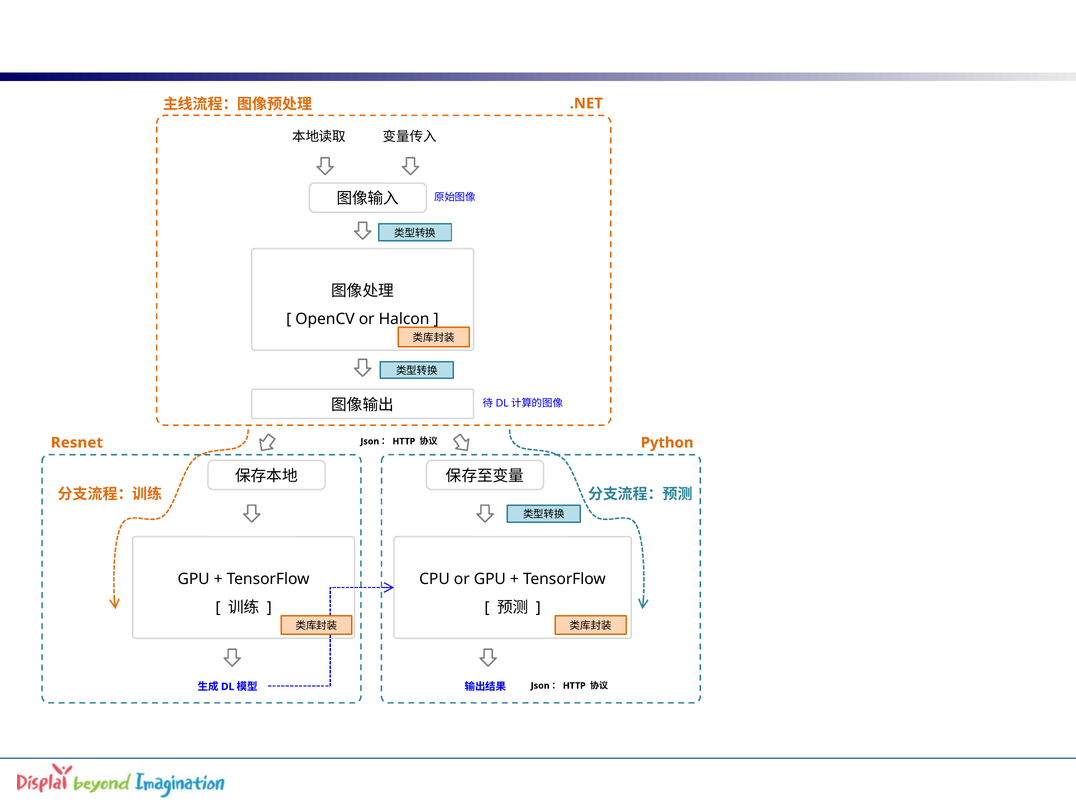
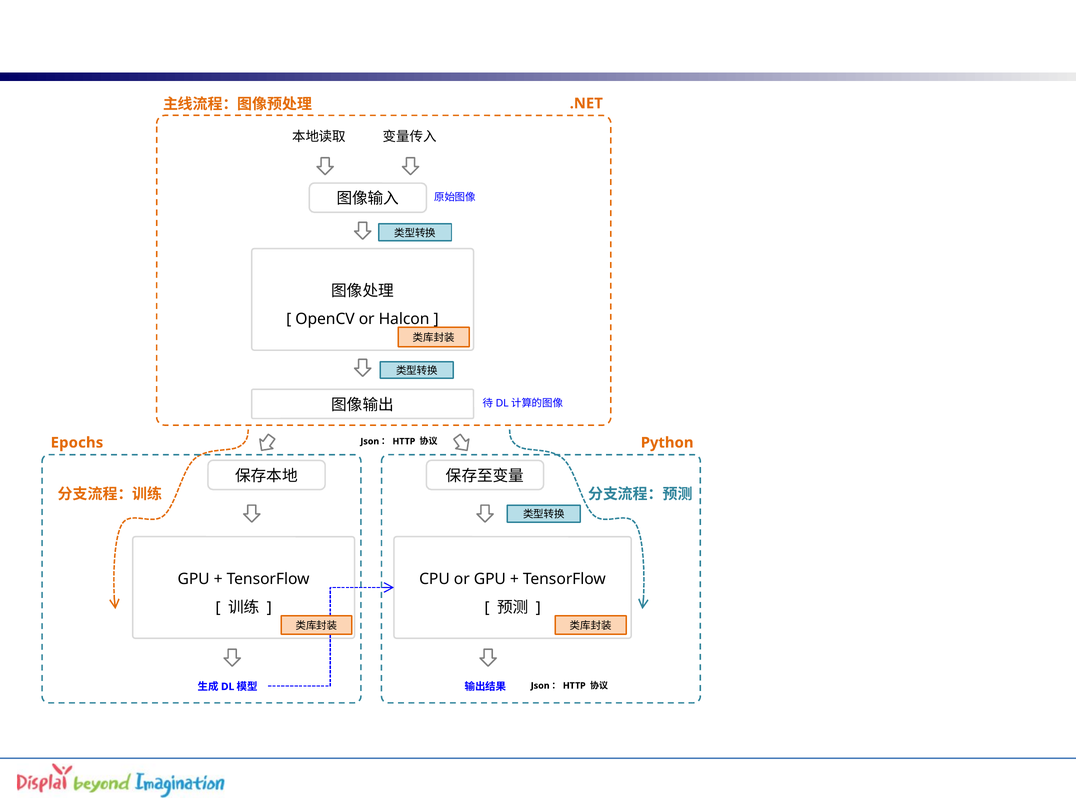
Resnet: Resnet -> Epochs (77, 443)
